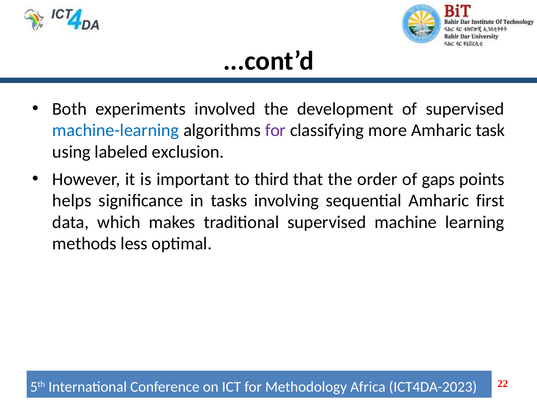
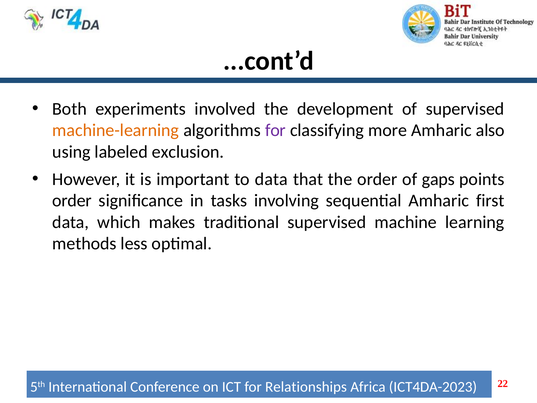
machine-learning colour: blue -> orange (116, 130)
task: task -> also (490, 130)
to third: third -> data (271, 179)
helps: helps -> order (72, 201)
Methodology: Methodology -> Relationships (306, 387)
